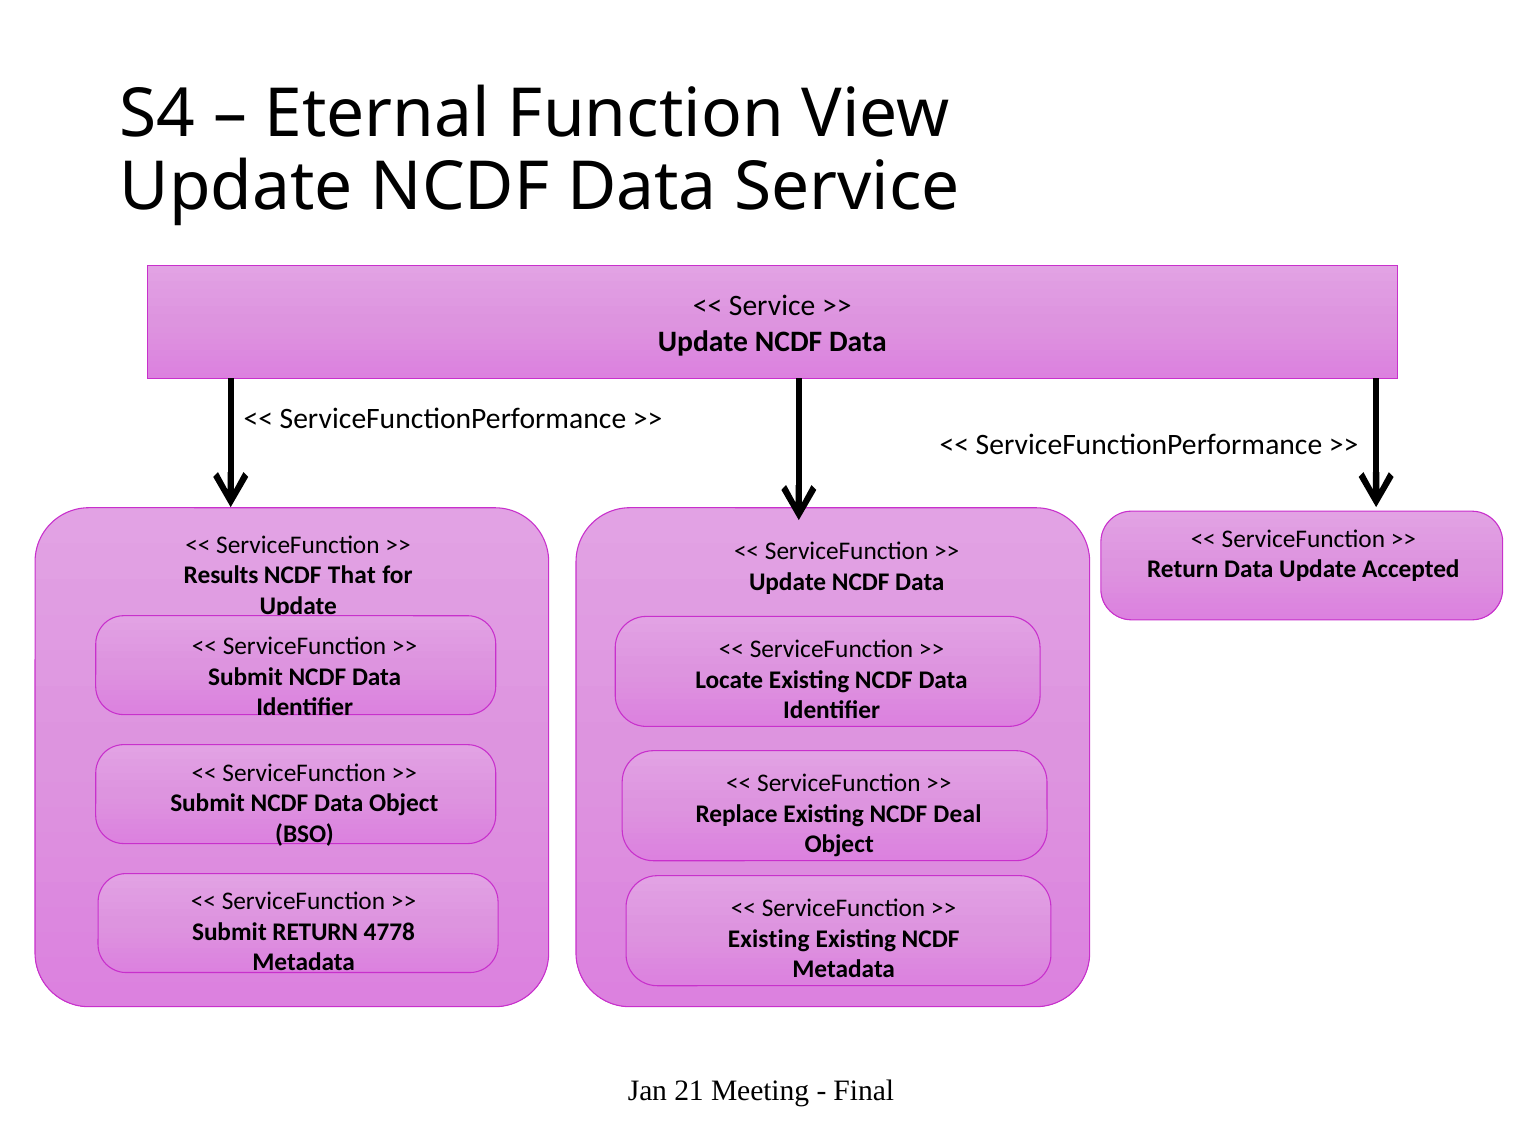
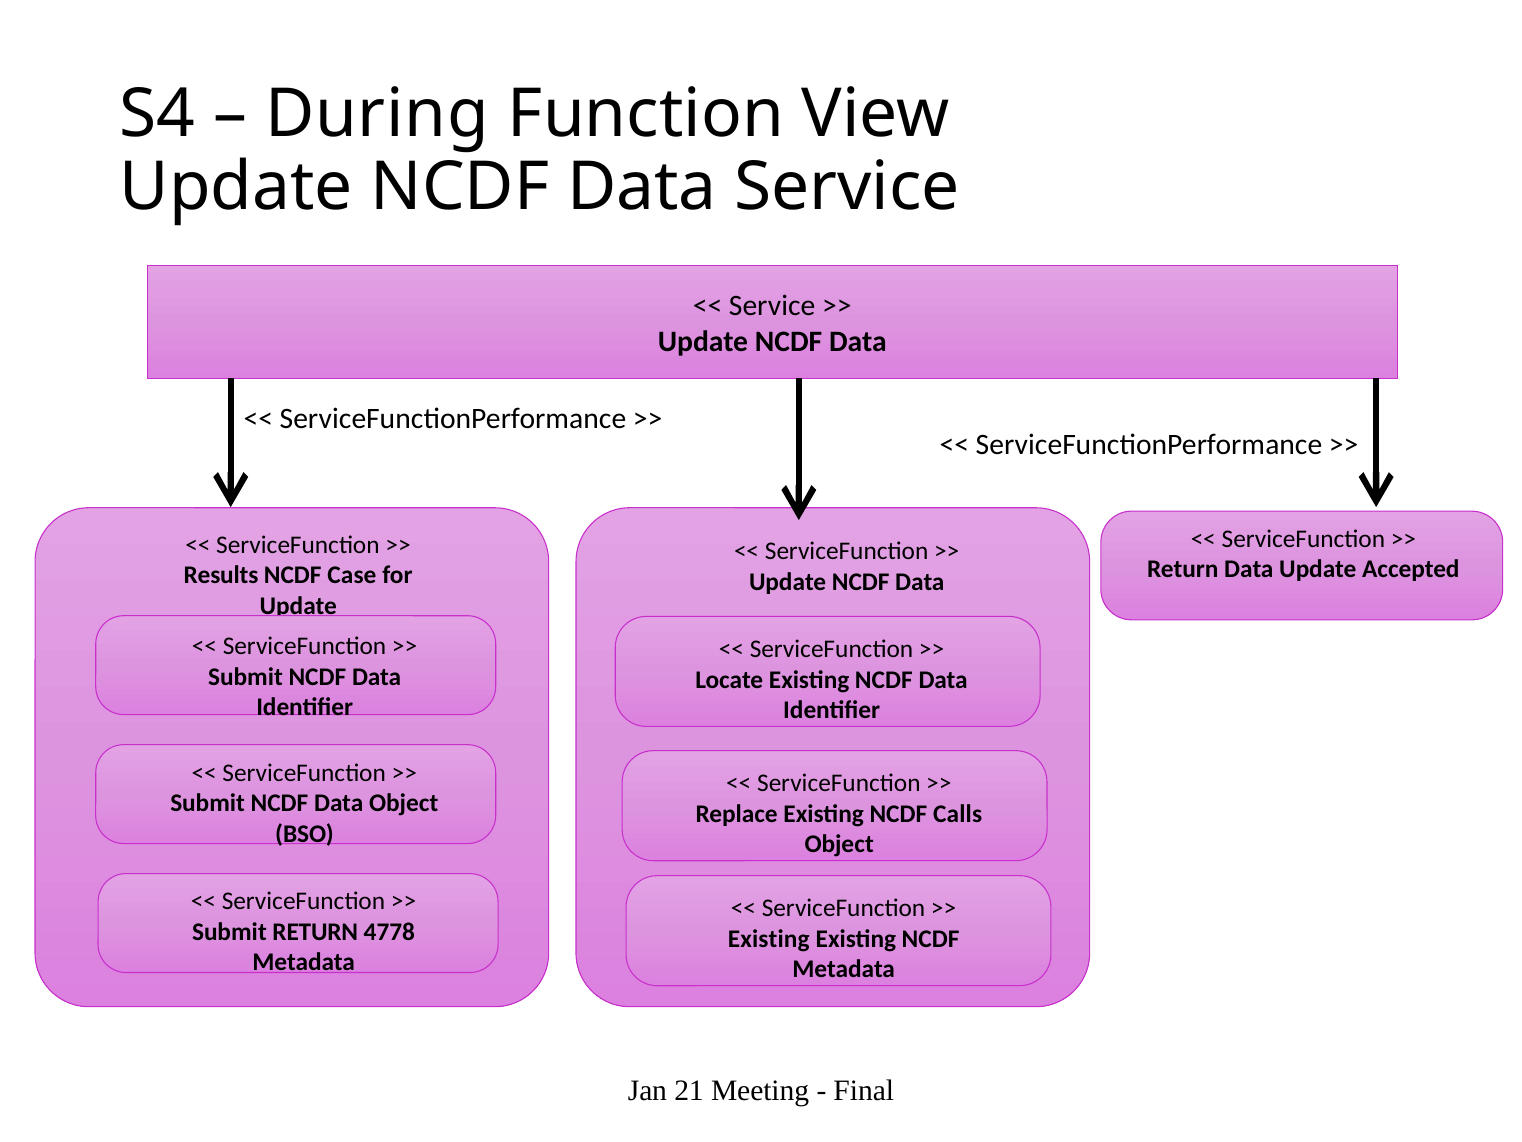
Eternal: Eternal -> During (377, 114)
That: That -> Case (352, 575)
Deal: Deal -> Calls (958, 814)
